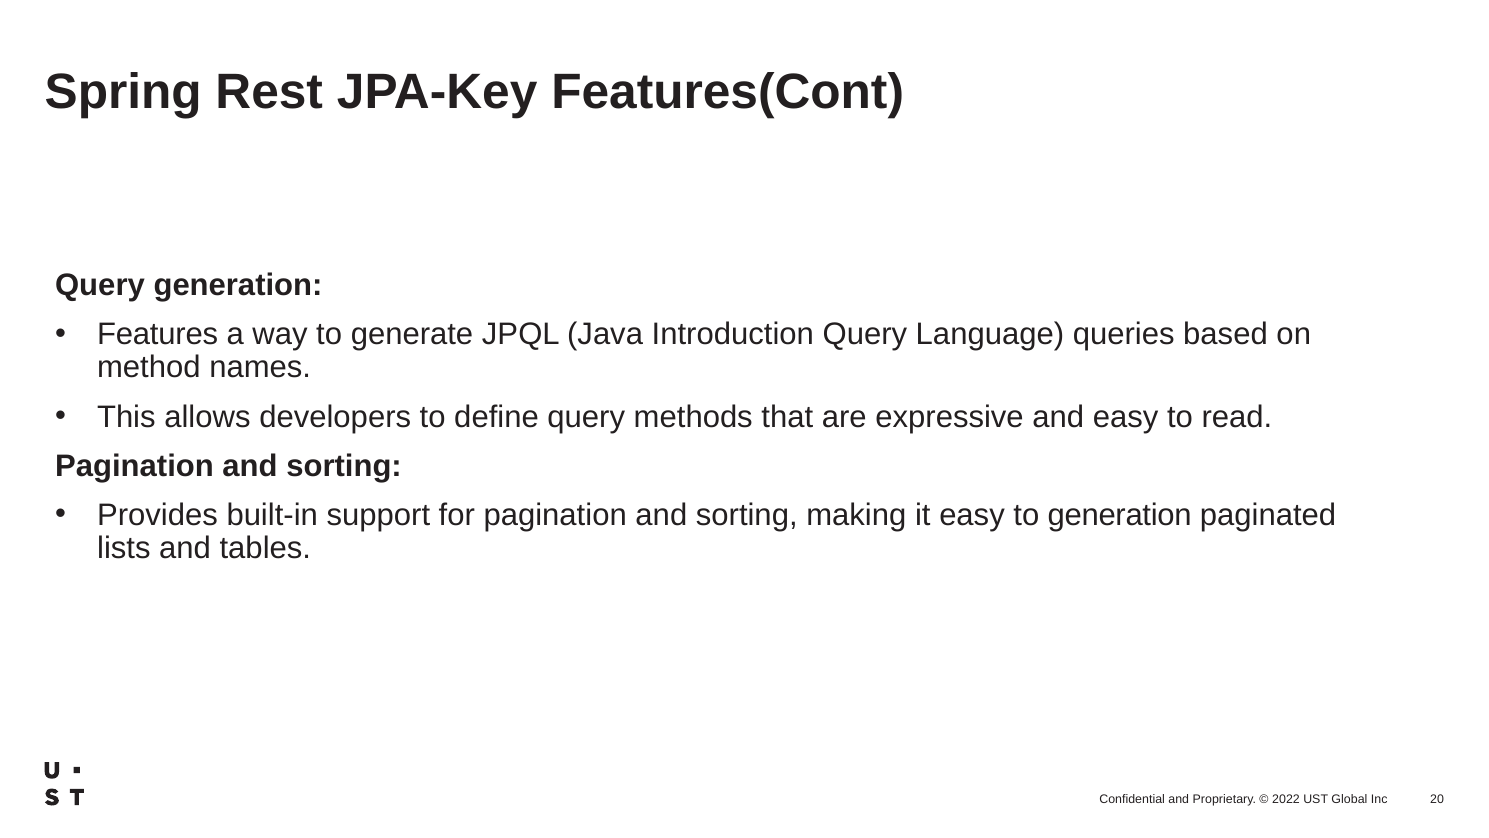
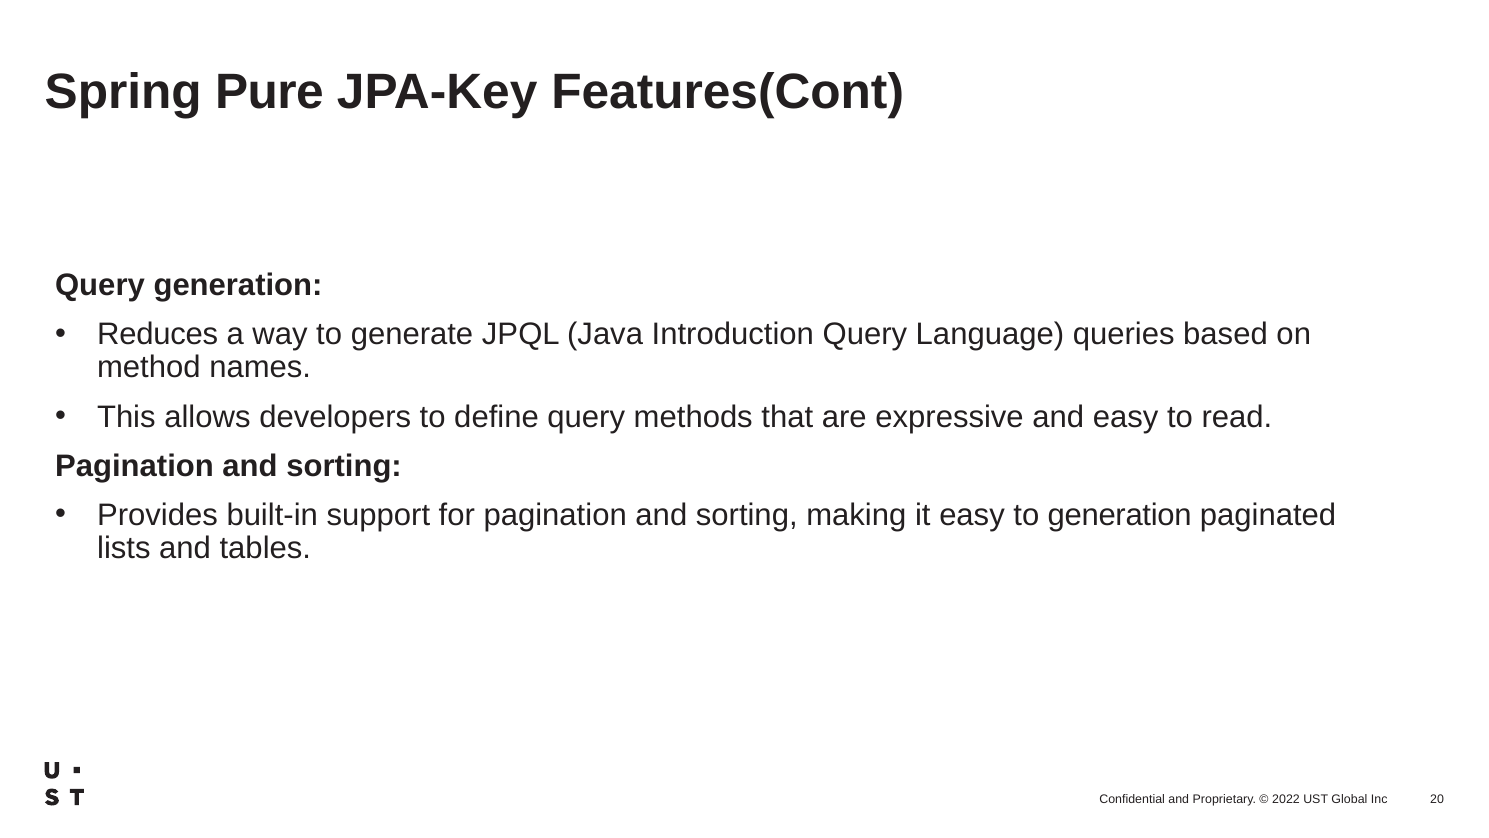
Rest: Rest -> Pure (269, 92)
Features: Features -> Reduces (158, 334)
